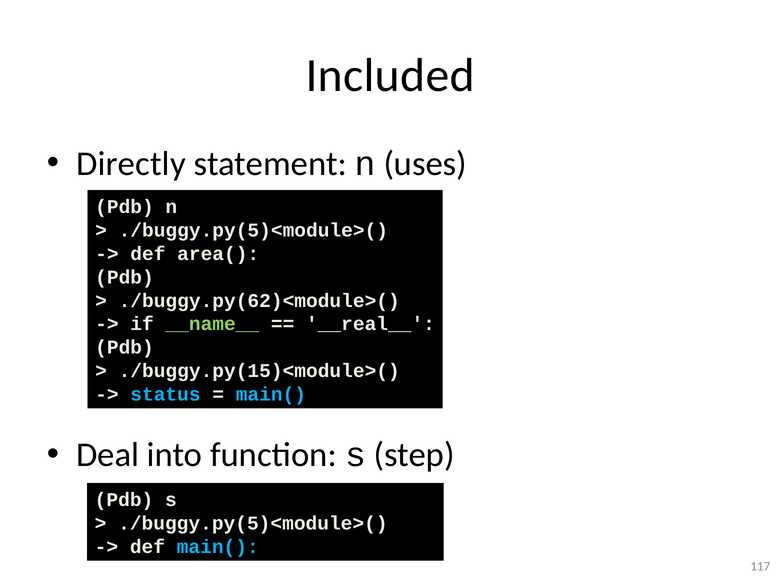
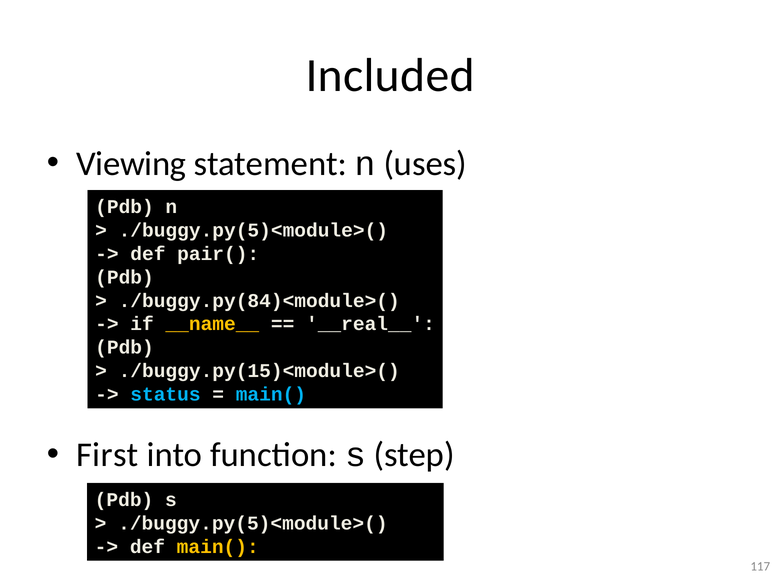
Directly: Directly -> Viewing (131, 164)
area(: area( -> pair( (218, 254)
./buggy.py(62)<module>(: ./buggy.py(62)<module>( -> ./buggy.py(84)<module>( (259, 301)
__name__ colour: light green -> yellow (212, 324)
Deal: Deal -> First (107, 456)
main( colour: light blue -> yellow (218, 547)
